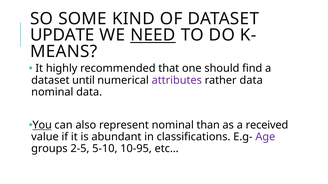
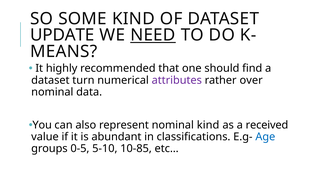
until: until -> turn (83, 80)
rather data: data -> over (251, 80)
You underline: present -> none (42, 125)
nominal than: than -> kind (208, 125)
Age colour: purple -> blue (265, 137)
2-5: 2-5 -> 0-5 (80, 149)
10-95: 10-95 -> 10-85 (136, 149)
